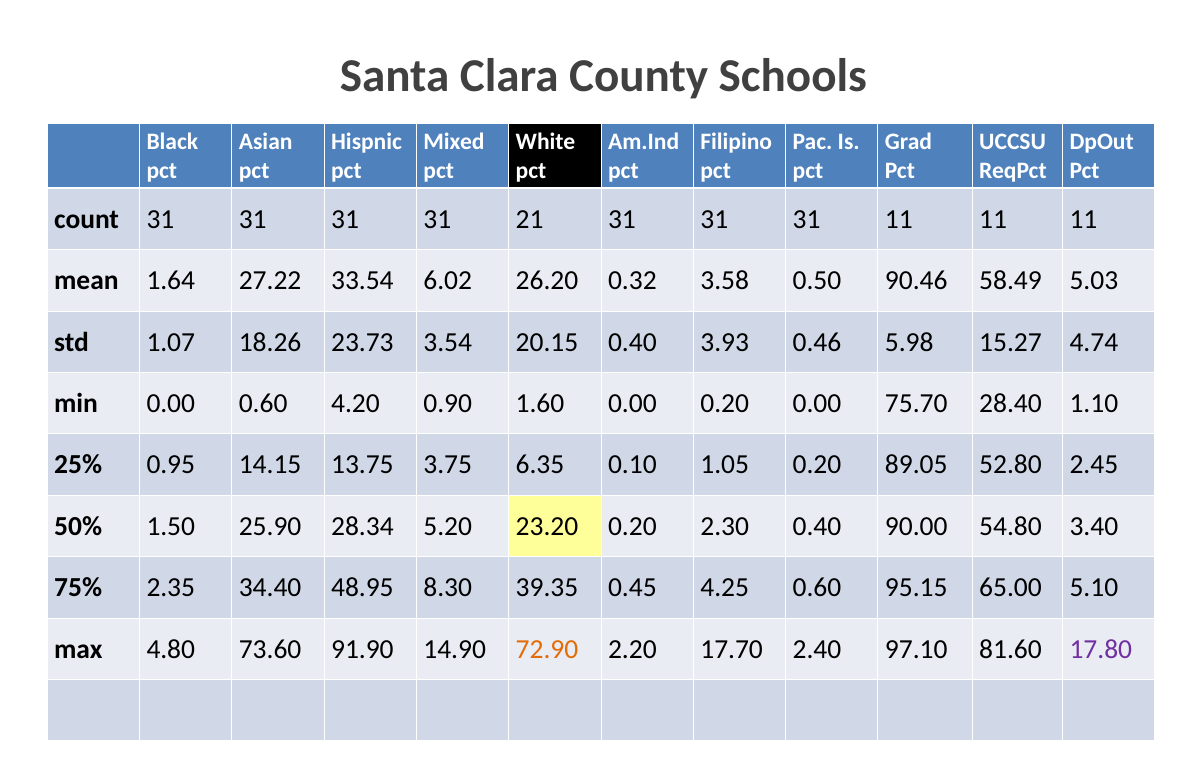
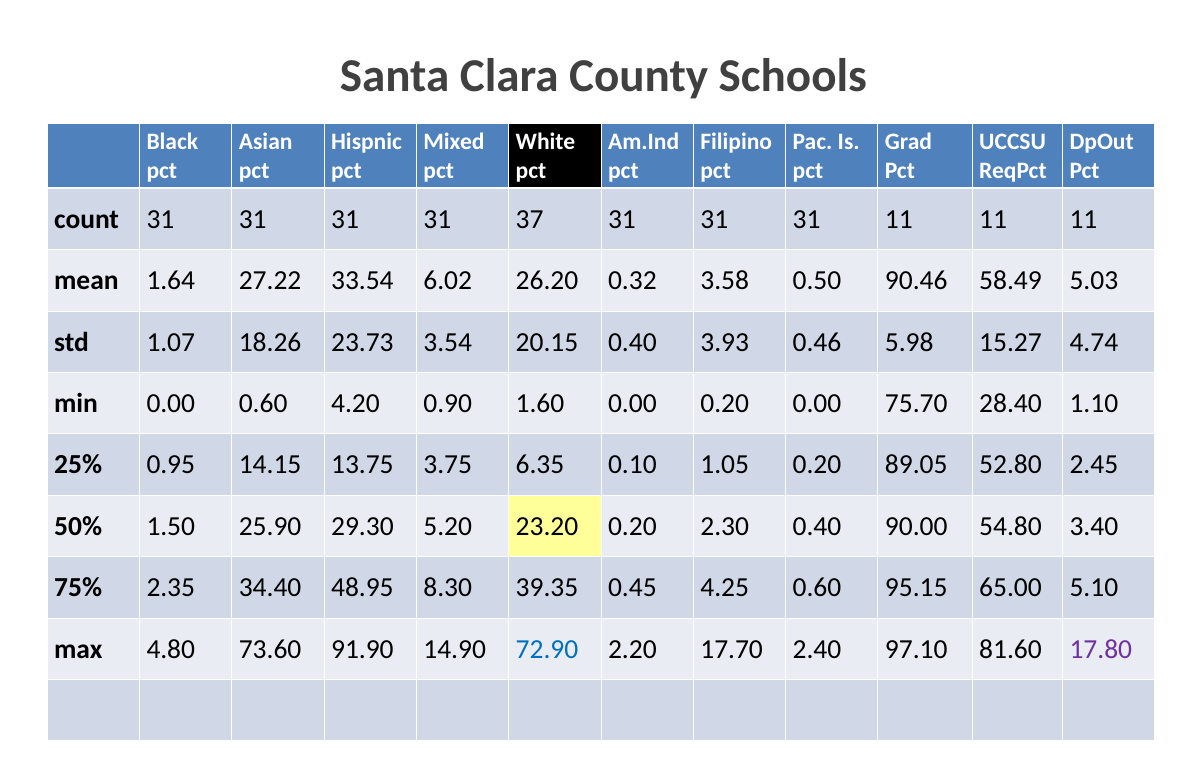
21: 21 -> 37 (530, 219)
28.34: 28.34 -> 29.30 (362, 527)
72.90 colour: orange -> blue (547, 650)
